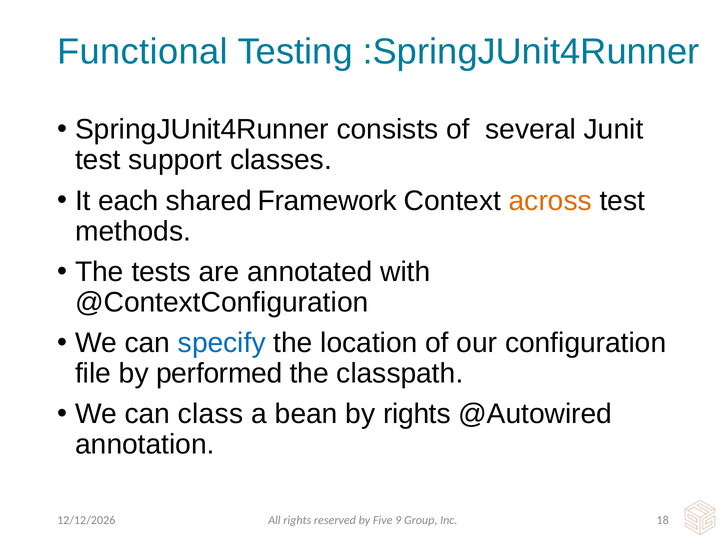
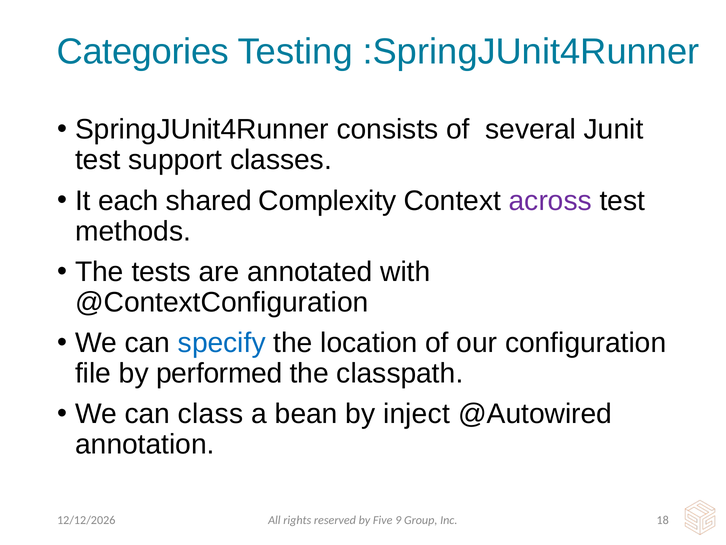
Functional: Functional -> Categories (143, 52)
Framework: Framework -> Complexity (327, 201)
across colour: orange -> purple (550, 201)
by rights: rights -> inject (417, 414)
